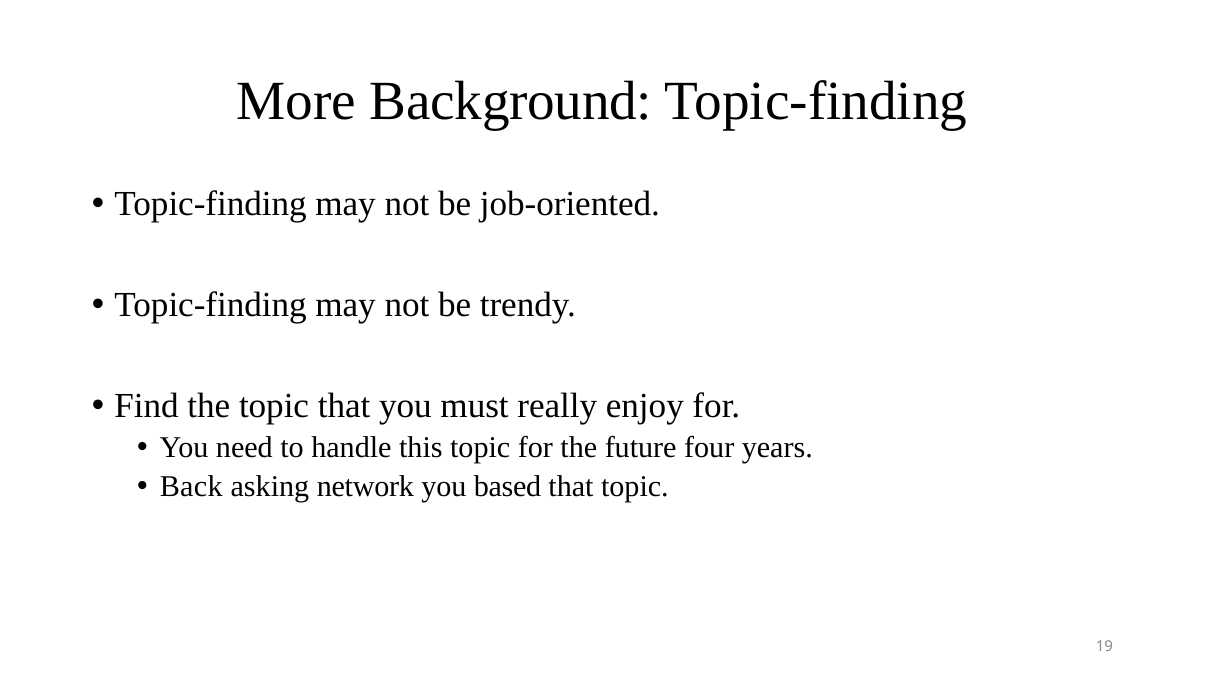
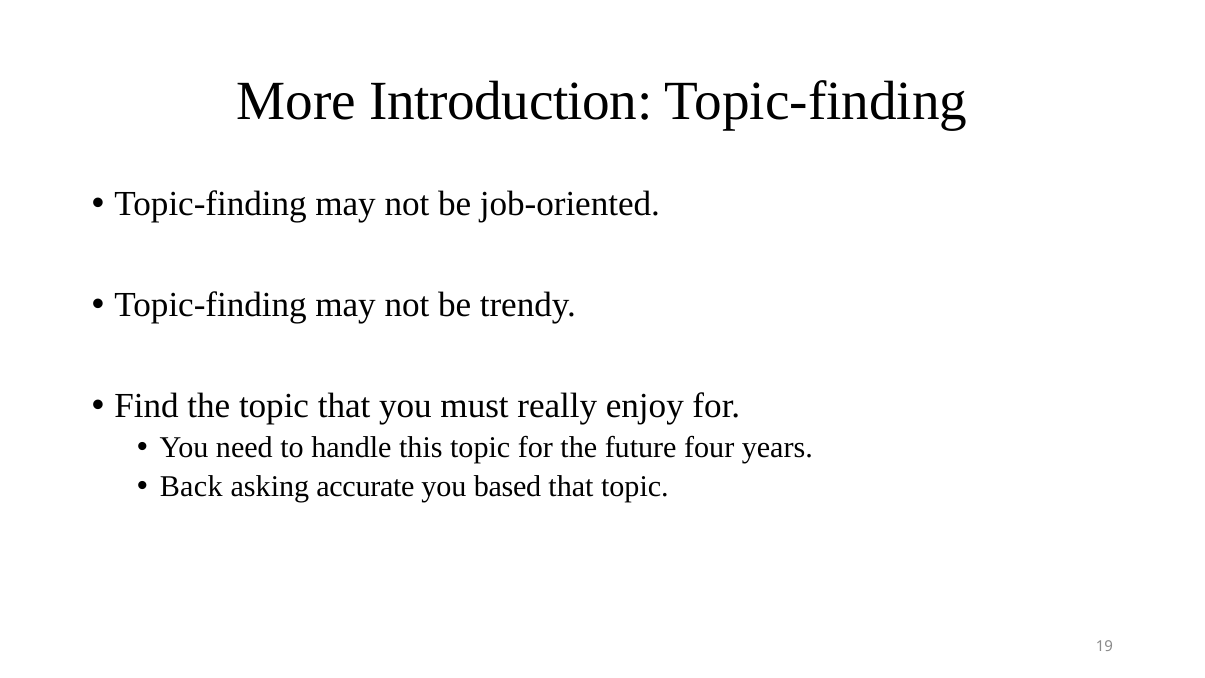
Background: Background -> Introduction (511, 101)
network: network -> accurate (365, 486)
